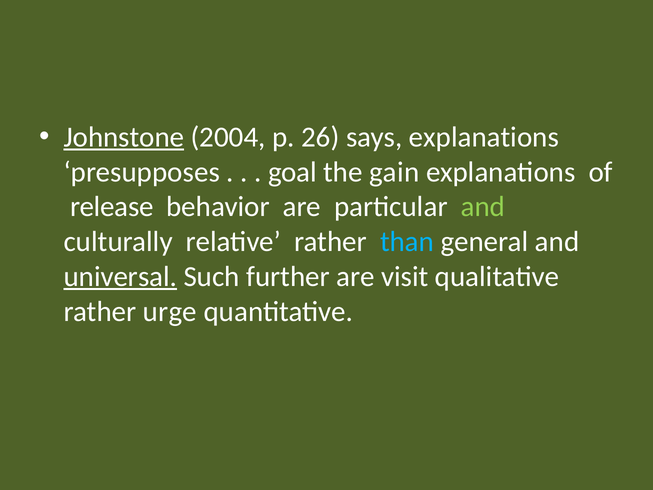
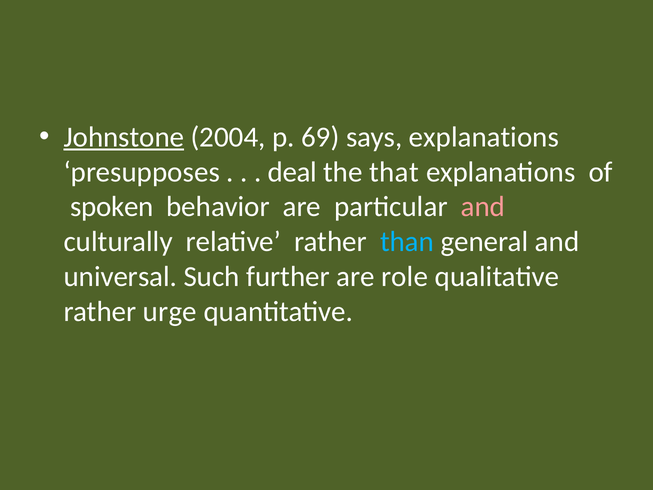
26: 26 -> 69 (320, 137)
goal: goal -> deal (292, 172)
gain: gain -> that (394, 172)
release: release -> spoken (112, 207)
and colour: light green -> pink (483, 207)
universal underline: present -> none (120, 276)
visit: visit -> role (405, 276)
